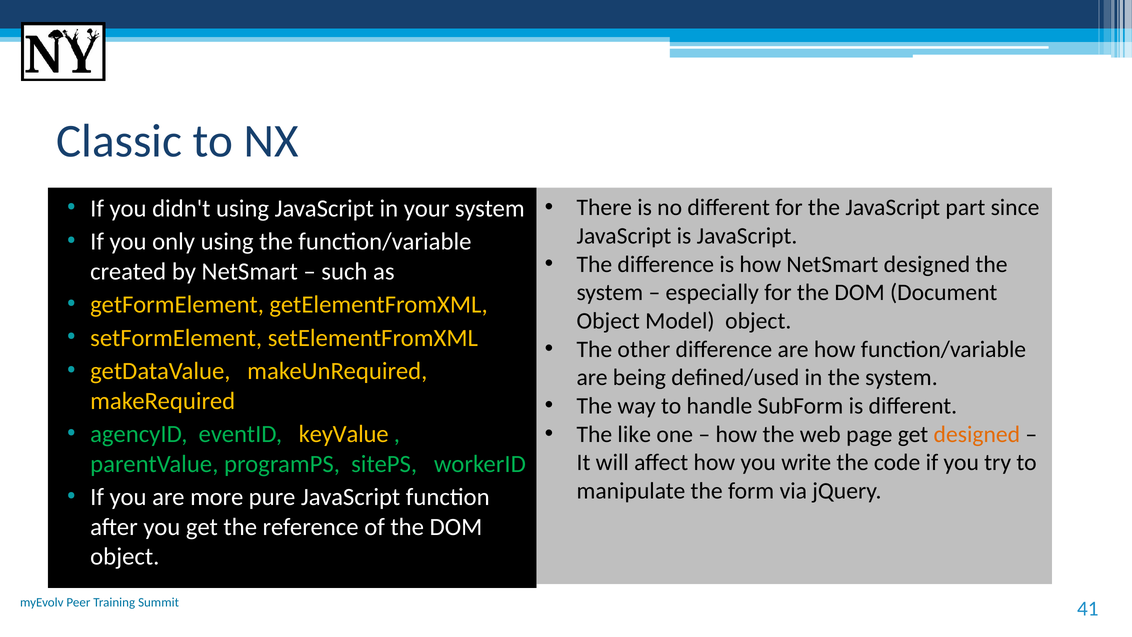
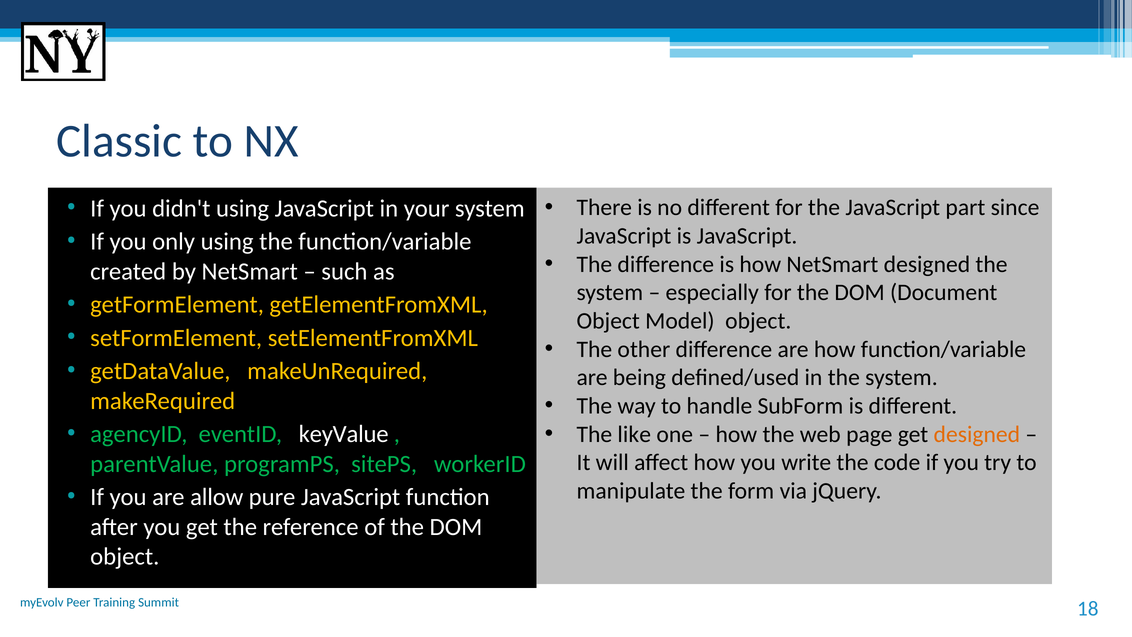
keyValue colour: yellow -> white (344, 434)
more: more -> allow (217, 497)
41: 41 -> 18 (1088, 608)
